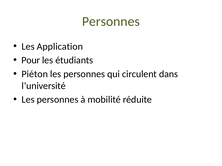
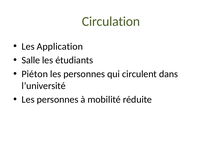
Personnes: Personnes -> Circulation (111, 21)
Pour: Pour -> Salle (31, 60)
